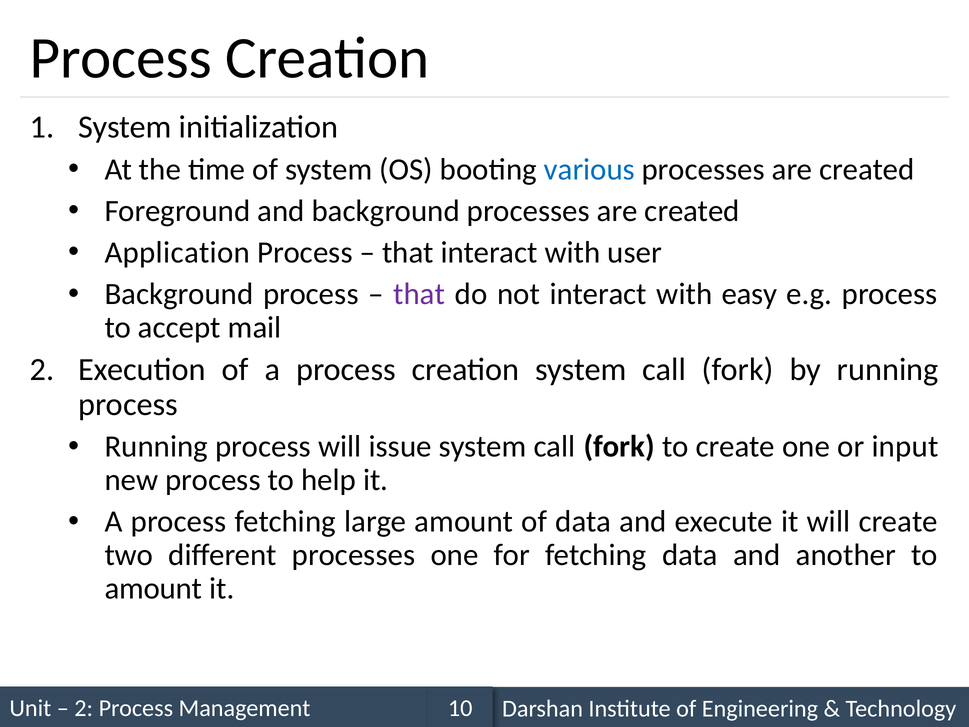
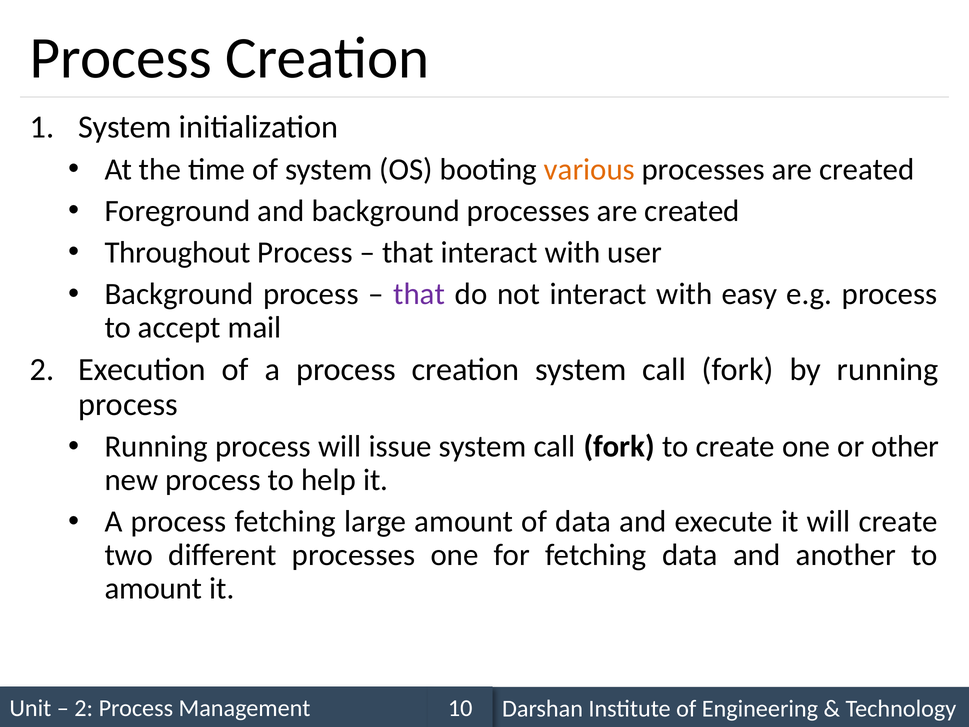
various colour: blue -> orange (589, 169)
Application: Application -> Throughout (178, 252)
input: input -> other (905, 447)
